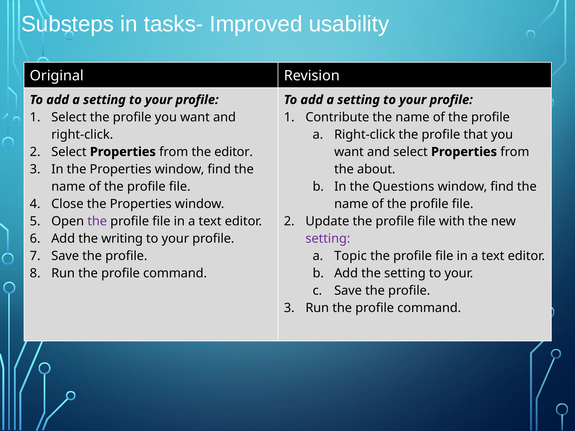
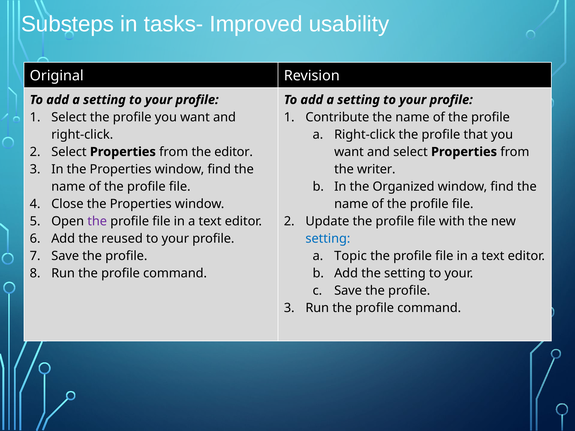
about: about -> writer (376, 169)
Questions: Questions -> Organized (404, 187)
writing: writing -> reused (122, 239)
setting colour: purple -> blue (328, 239)
